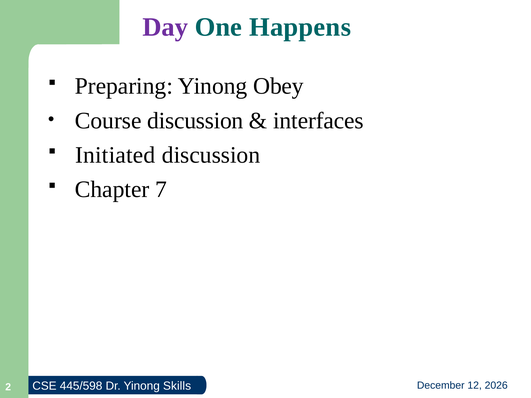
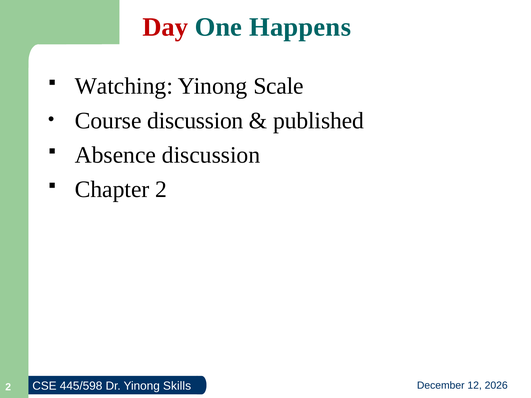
Day colour: purple -> red (165, 27)
Preparing: Preparing -> Watching (124, 86)
Obey: Obey -> Scale (278, 86)
interfaces: interfaces -> published (319, 121)
Initiated: Initiated -> Absence (115, 155)
Chapter 7: 7 -> 2 (161, 190)
